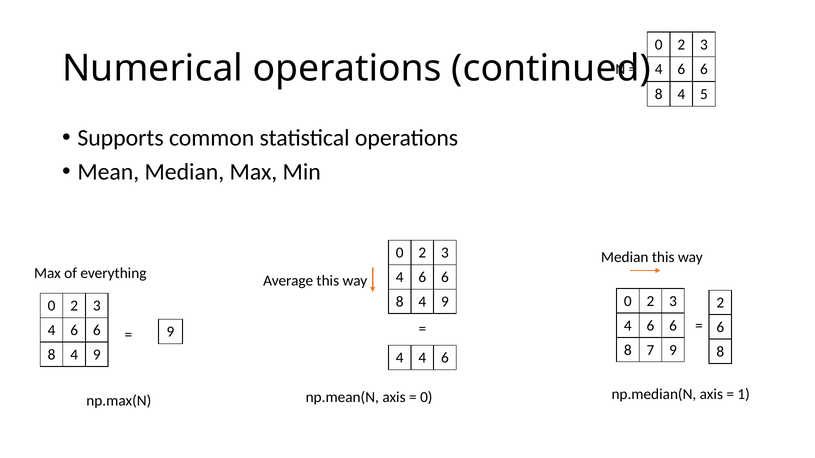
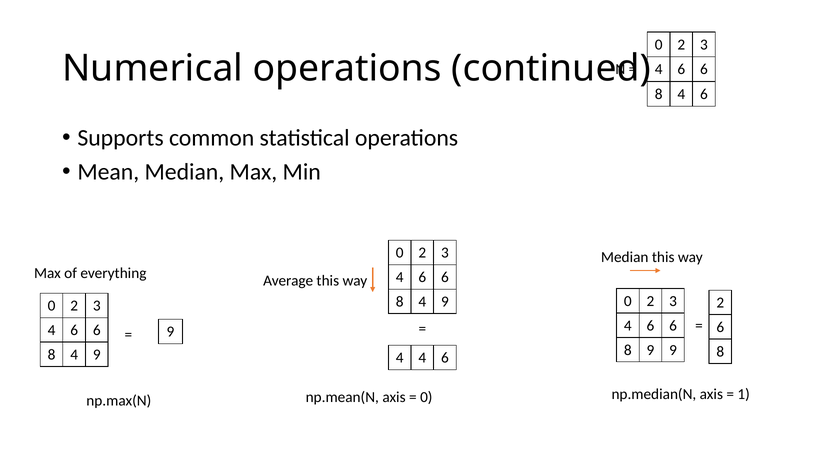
8 4 5: 5 -> 6 (704, 94)
8 7: 7 -> 9 (650, 350)
